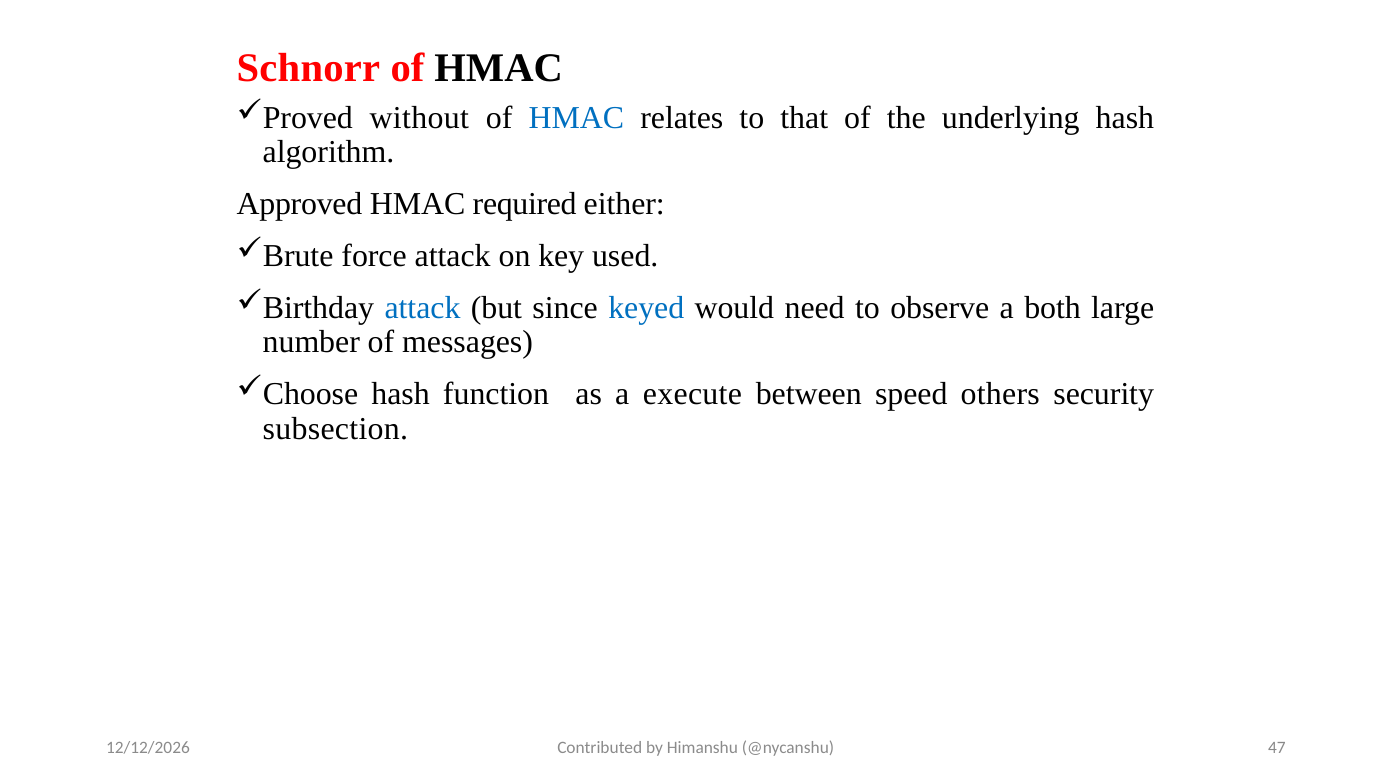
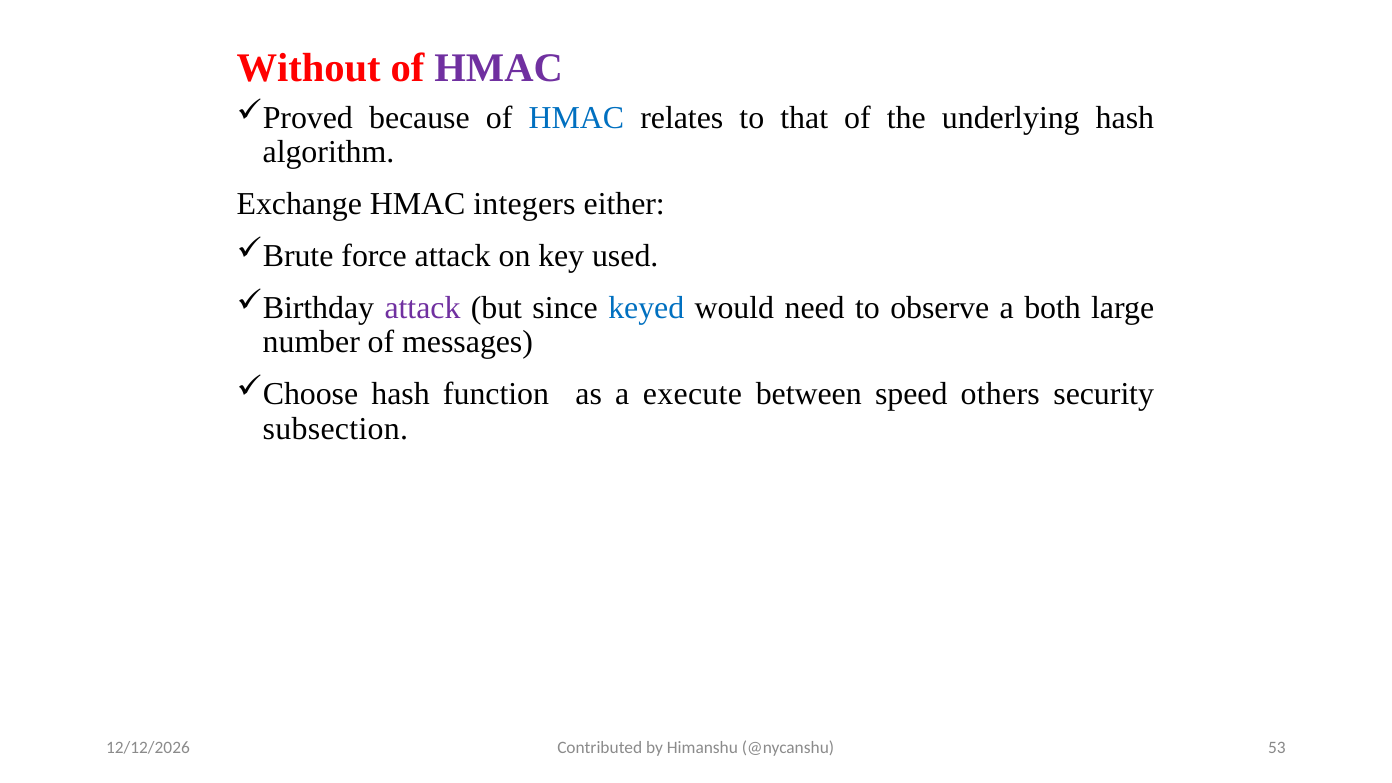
Schnorr: Schnorr -> Without (309, 68)
HMAC colour: black -> purple (499, 68)
without: without -> because (419, 118)
Approved: Approved -> Exchange (299, 204)
required: required -> integers (524, 204)
attack colour: blue -> purple (423, 308)
47: 47 -> 53 (1277, 748)
